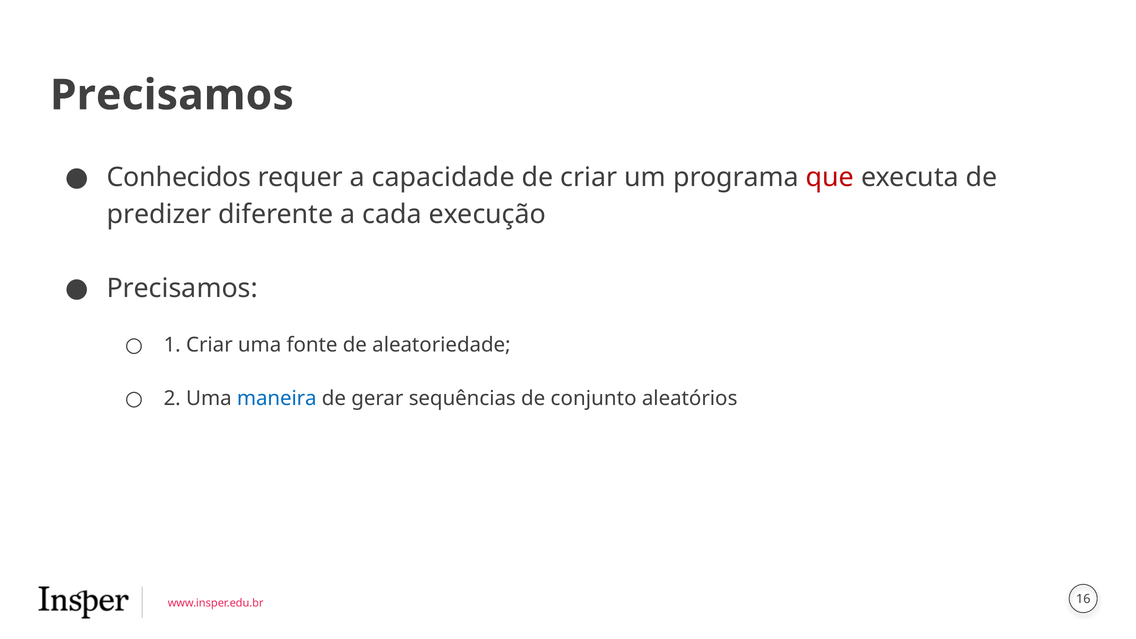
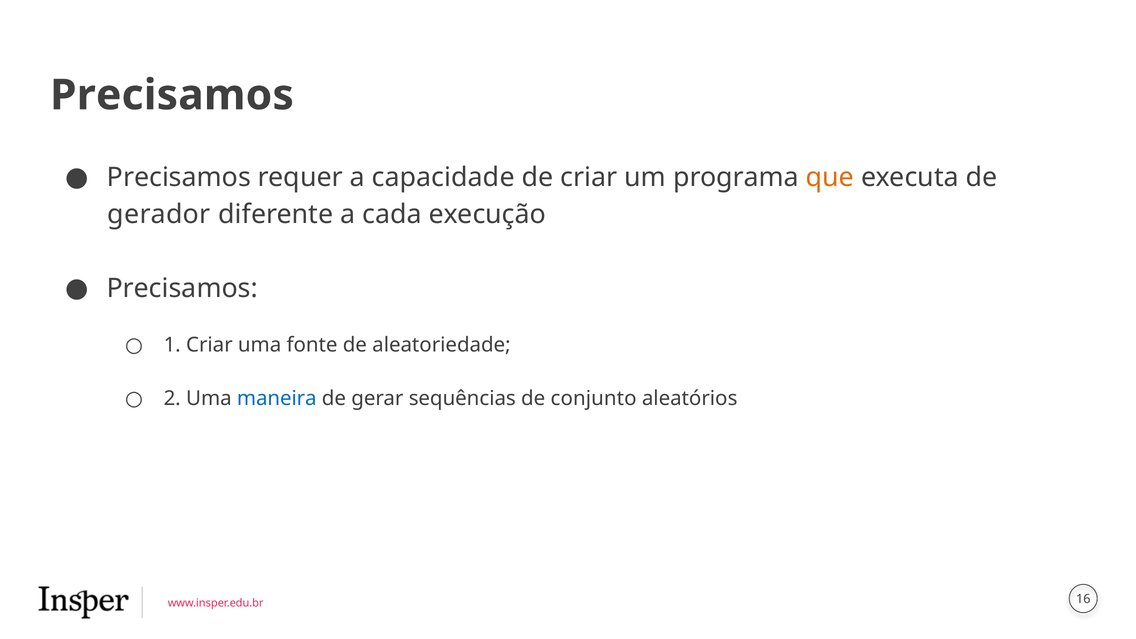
Conhecidos: Conhecidos -> Precisamos (179, 177)
que colour: red -> orange (830, 177)
predizer: predizer -> gerador (159, 214)
